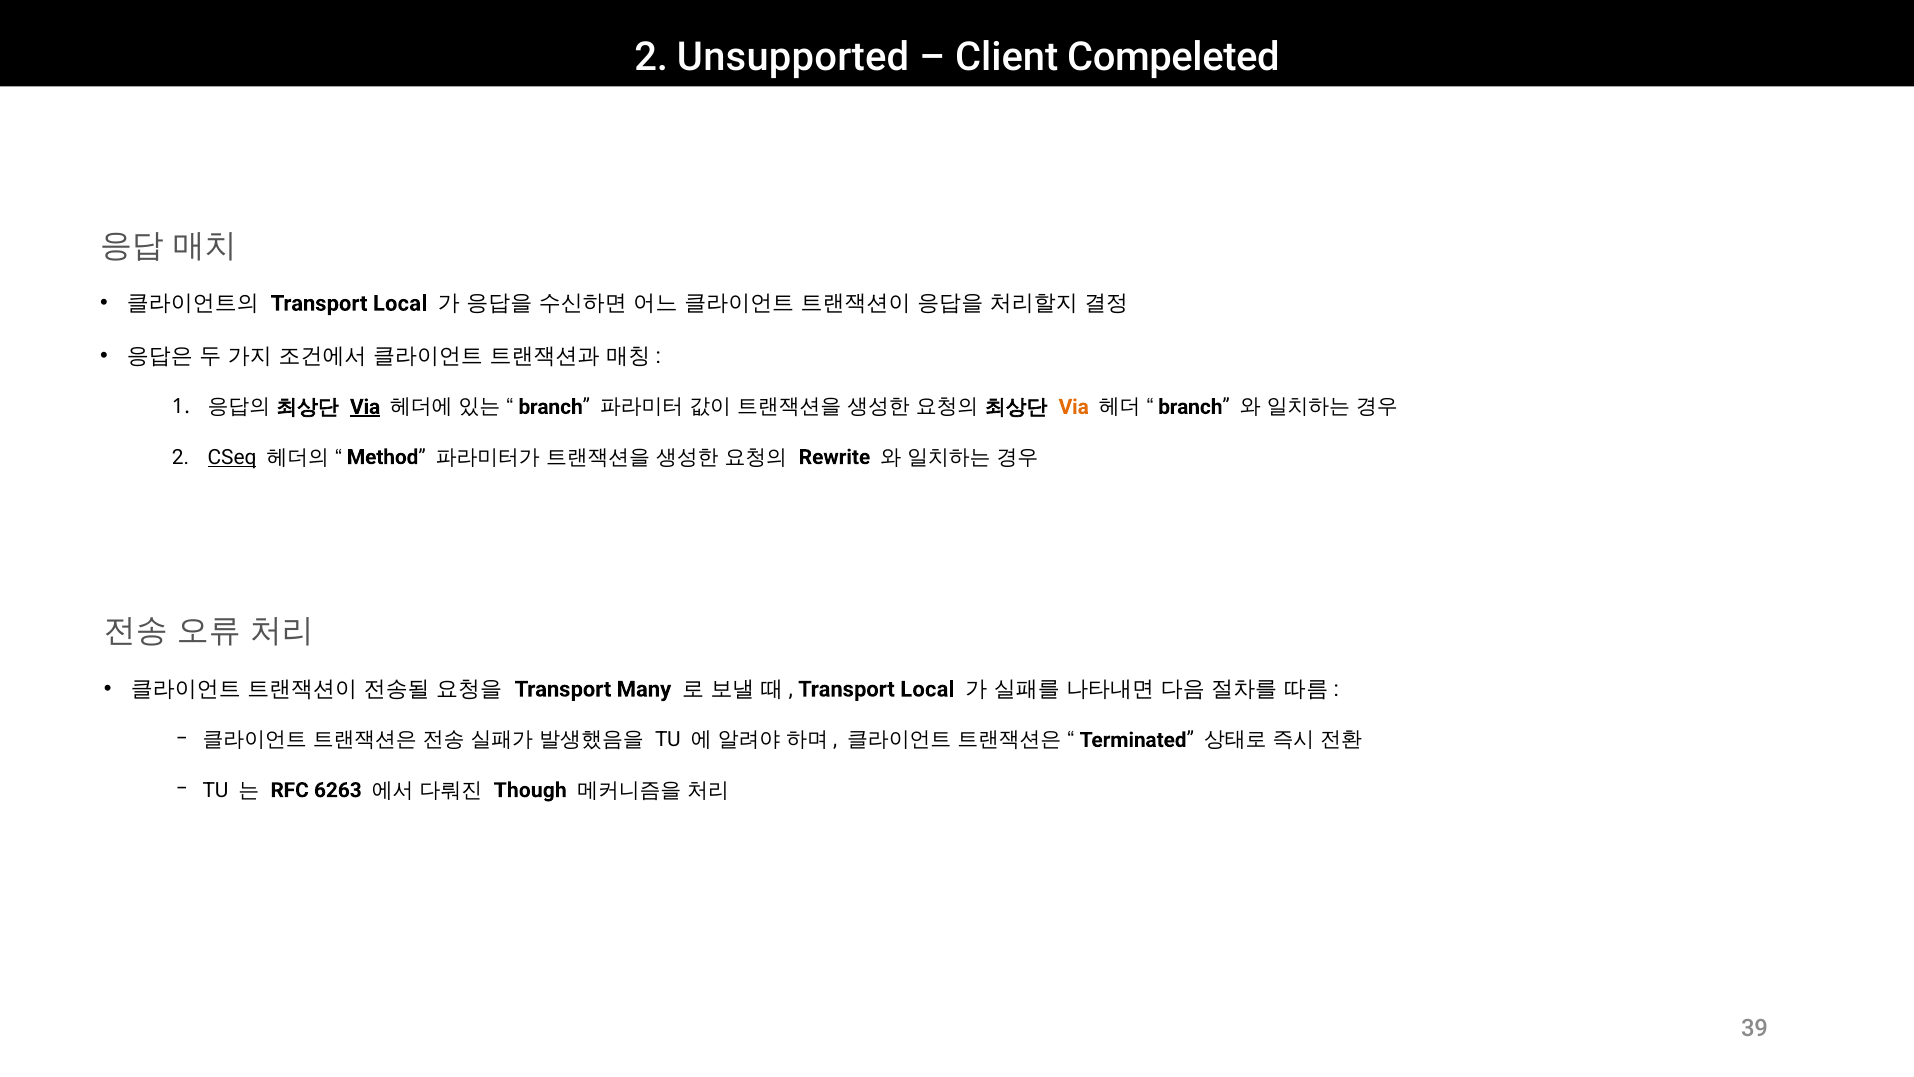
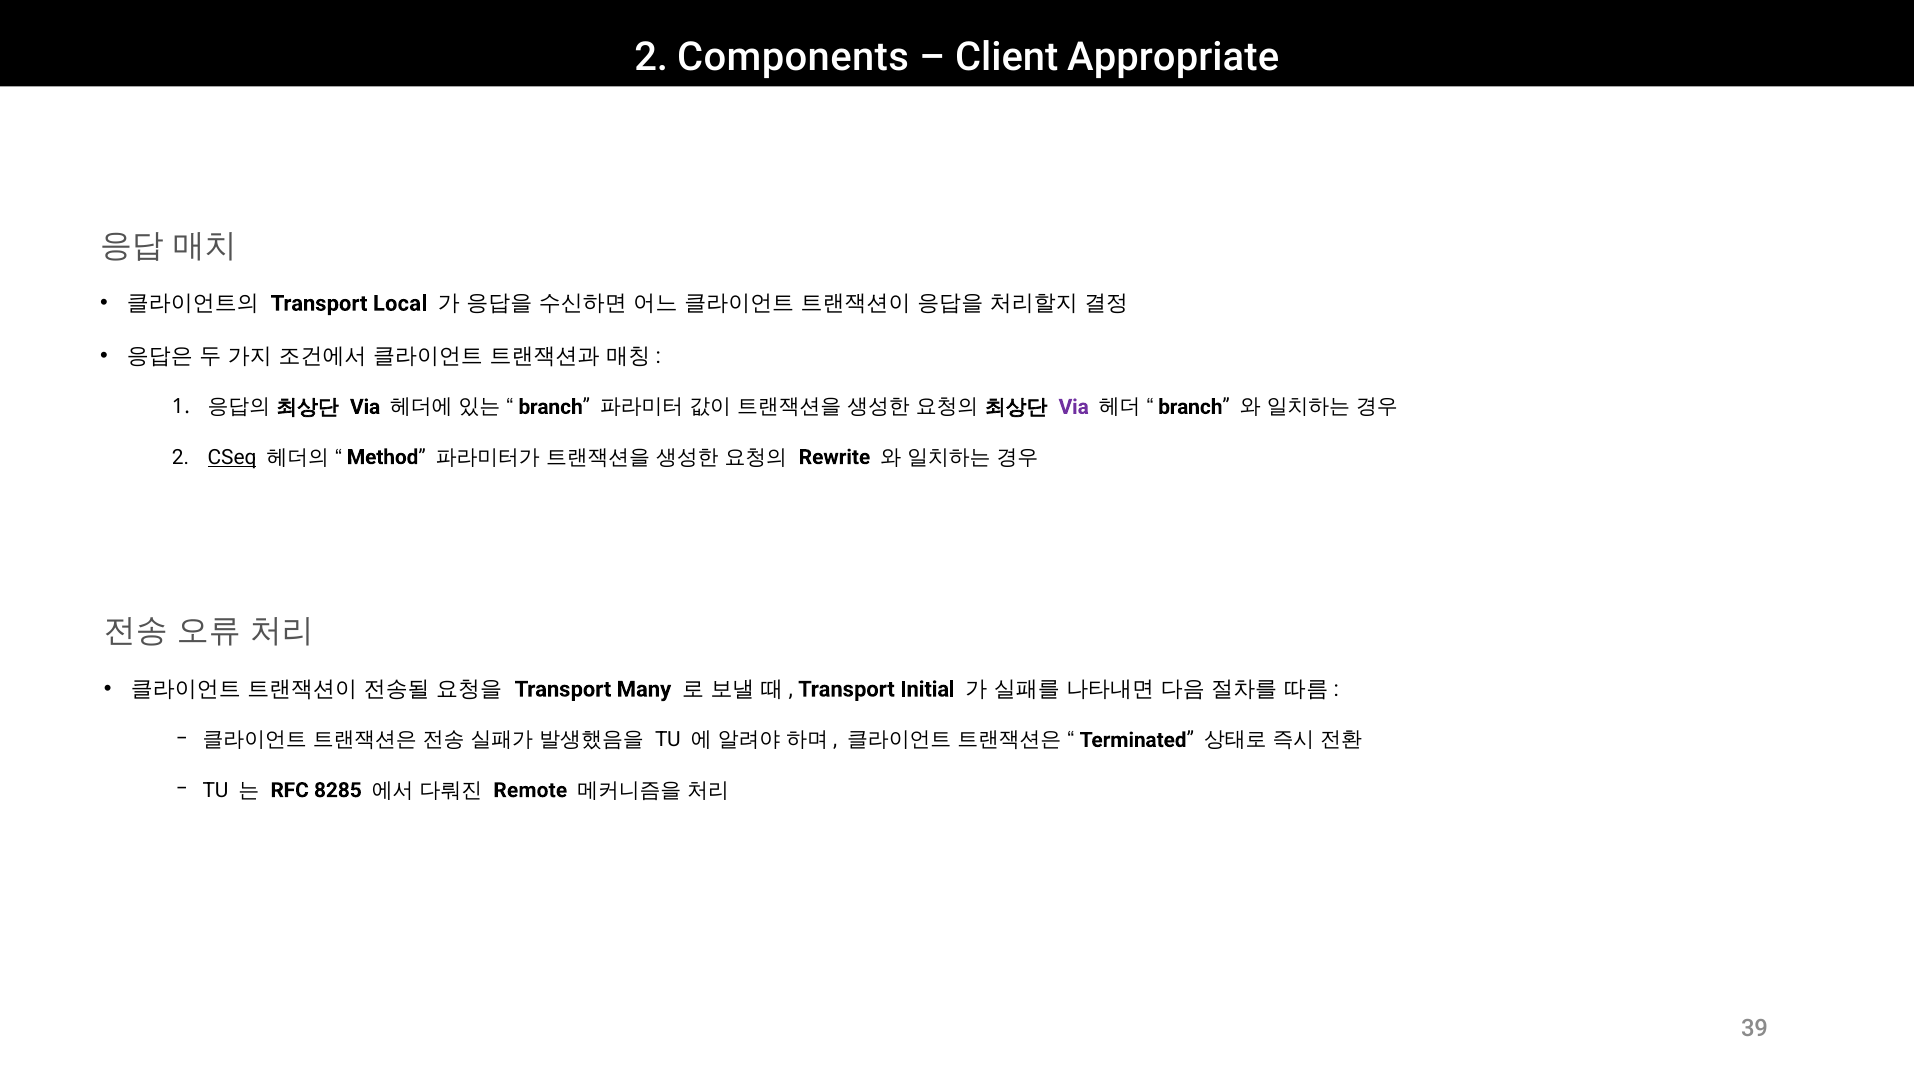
Unsupported: Unsupported -> Components (793, 57)
Compeleted: Compeleted -> Appropriate (1173, 57)
Via underline: present -> none (365, 407)
Via colour: orange -> purple (1074, 407)
Local: Local -> Initial (928, 689)
6263: 6263 -> 8285 (338, 790)
Though: Though -> Remote (530, 790)
